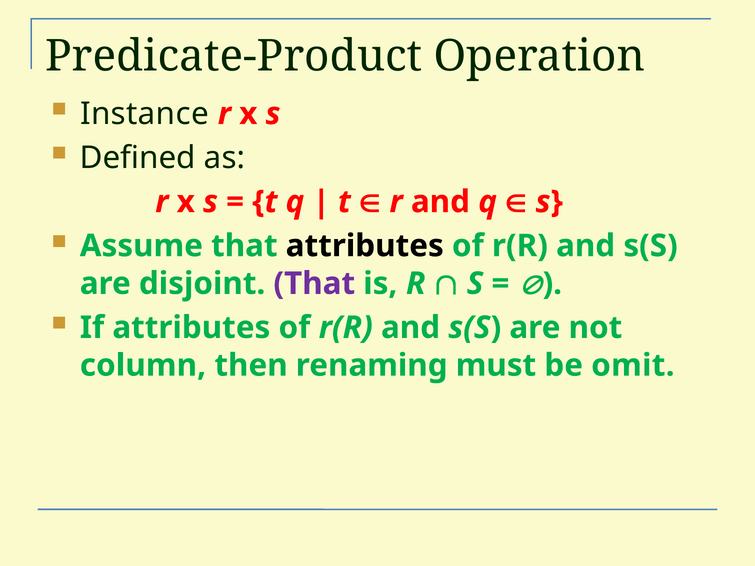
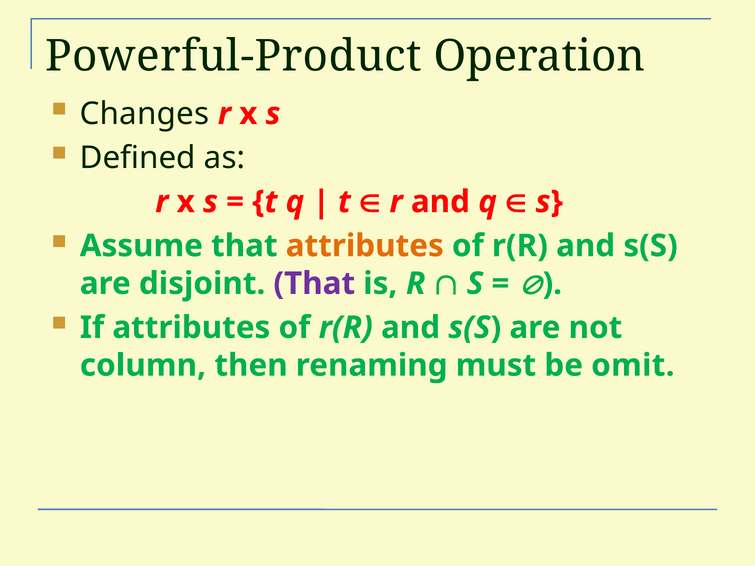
Predicate-Product: Predicate-Product -> Powerful-Product (234, 56)
Instance: Instance -> Changes (145, 114)
attributes colour: black -> orange (365, 246)
